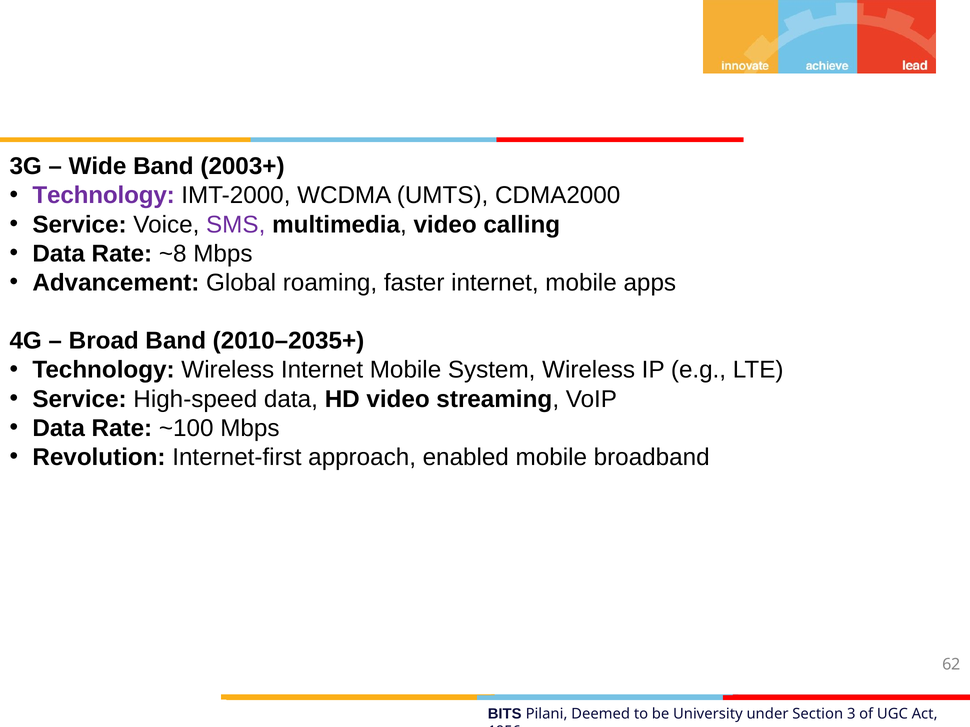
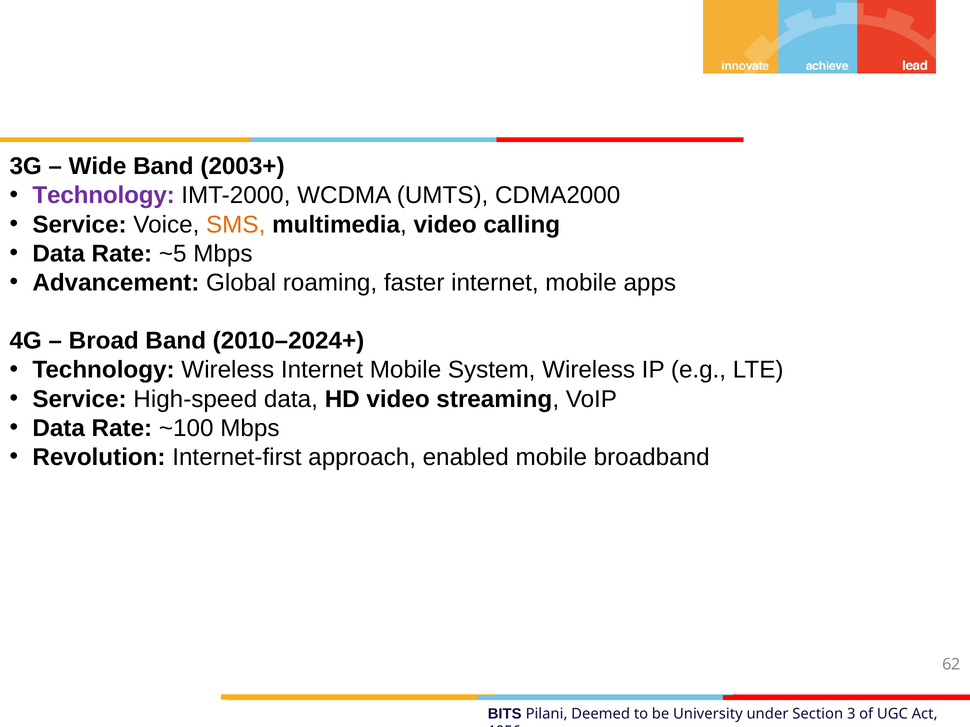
SMS colour: purple -> orange (236, 225)
~8: ~8 -> ~5 (173, 254)
2010–2035+: 2010–2035+ -> 2010–2024+ (288, 341)
